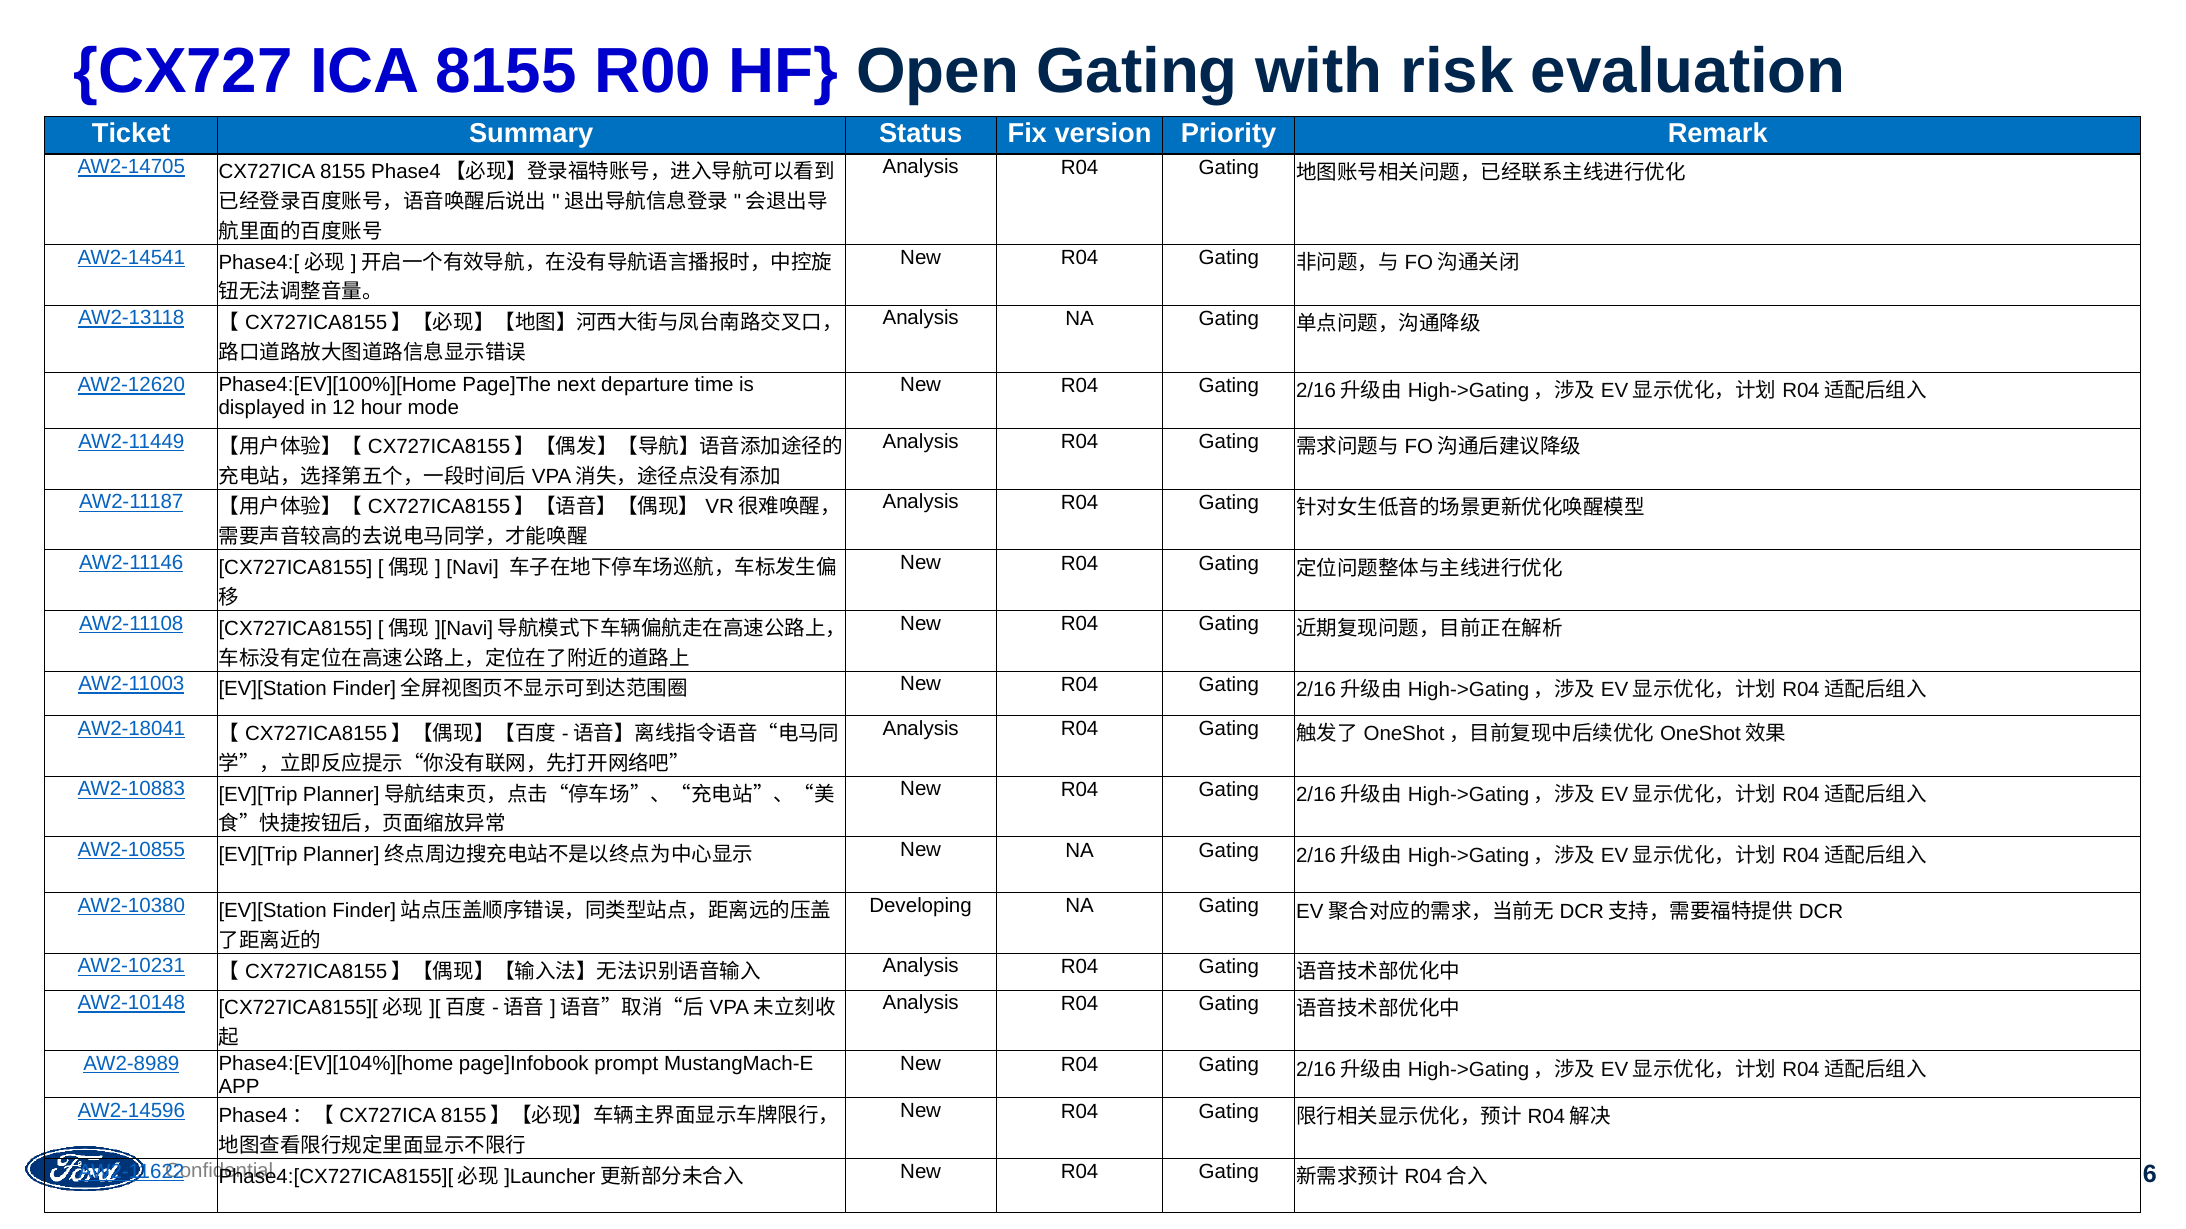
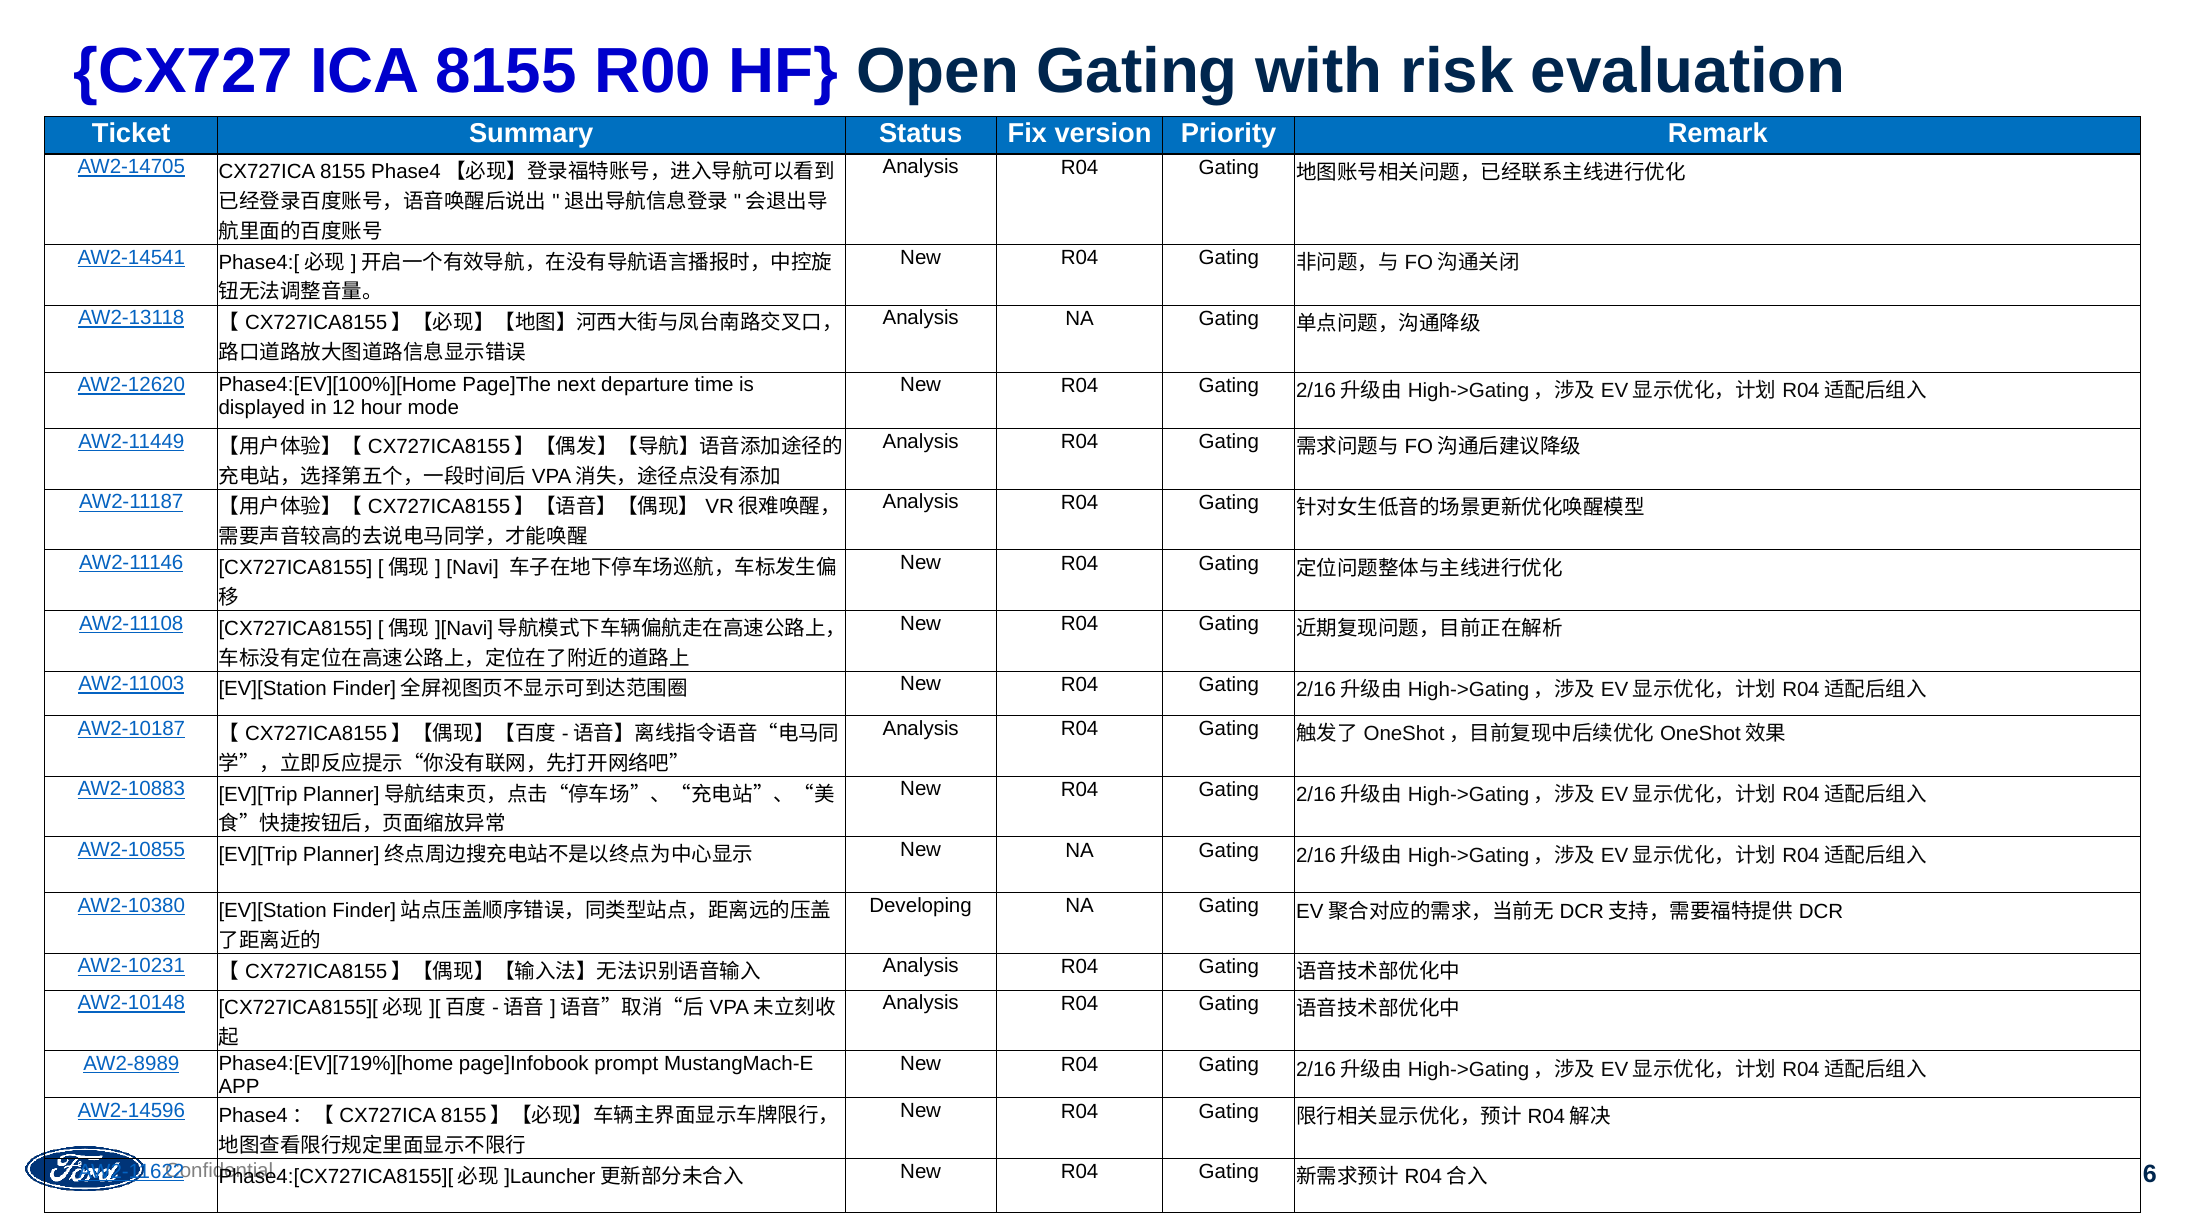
AW2-18041: AW2-18041 -> AW2-10187 (131, 729)
Phase4:[EV][104%][home: Phase4:[EV][104%][home -> Phase4:[EV][719%][home (336, 1064)
